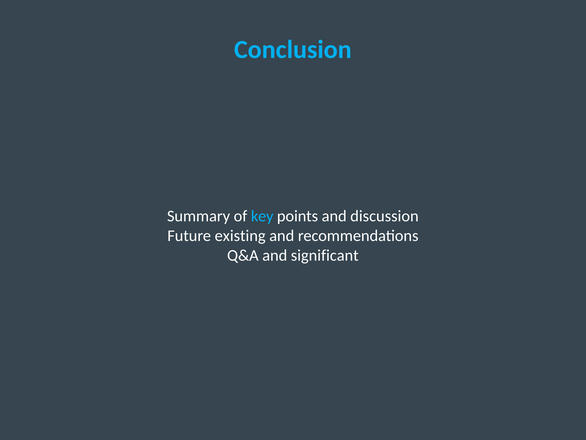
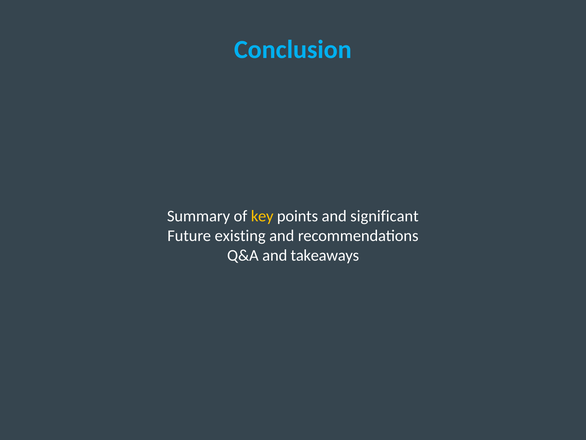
key colour: light blue -> yellow (262, 216)
discussion: discussion -> significant (384, 216)
significant: significant -> takeaways (325, 255)
